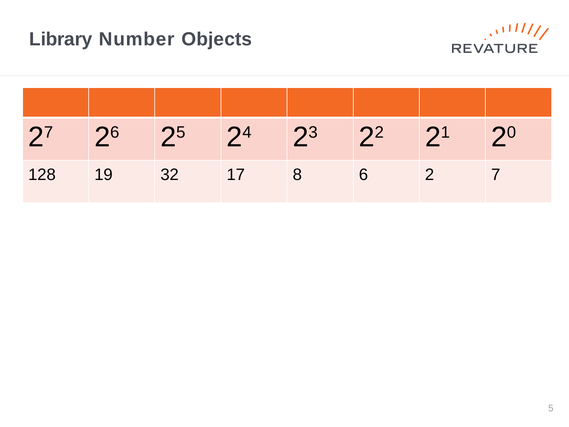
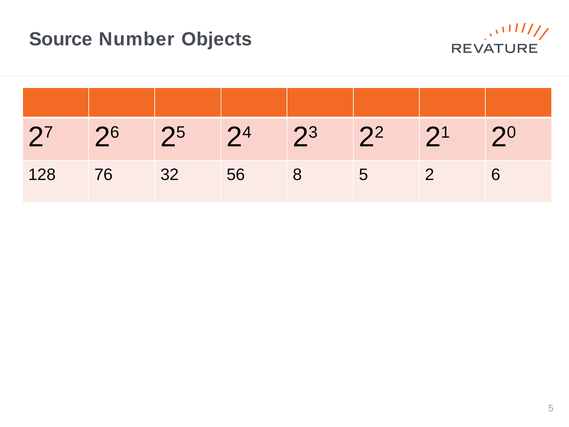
Library: Library -> Source (61, 39)
19: 19 -> 76 (104, 175)
17: 17 -> 56 (236, 175)
8 6: 6 -> 5 (363, 175)
7: 7 -> 6 (496, 175)
